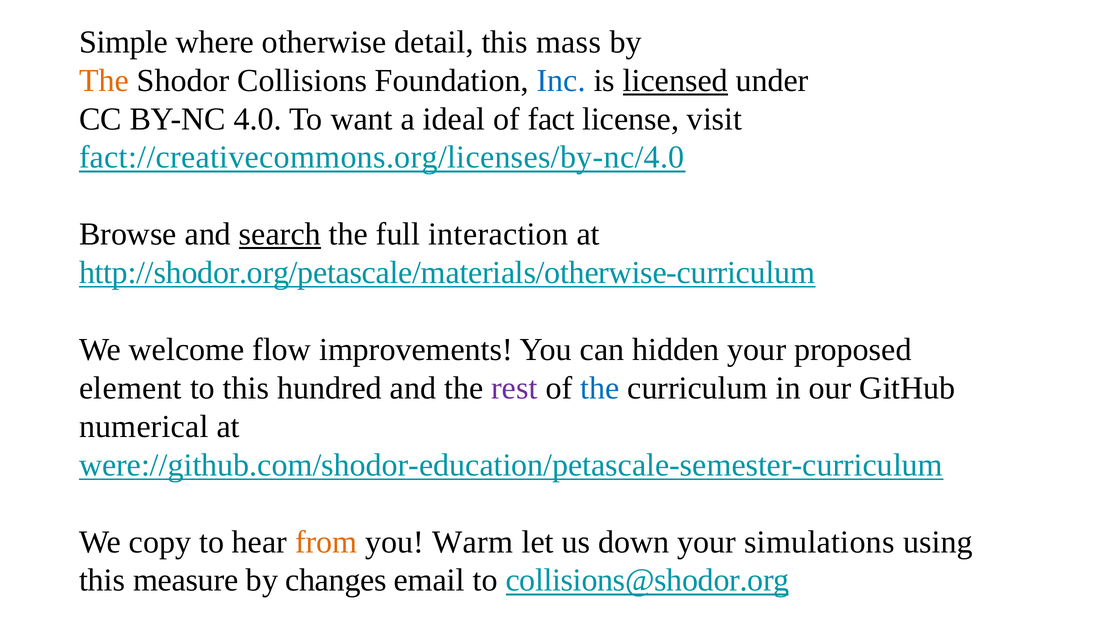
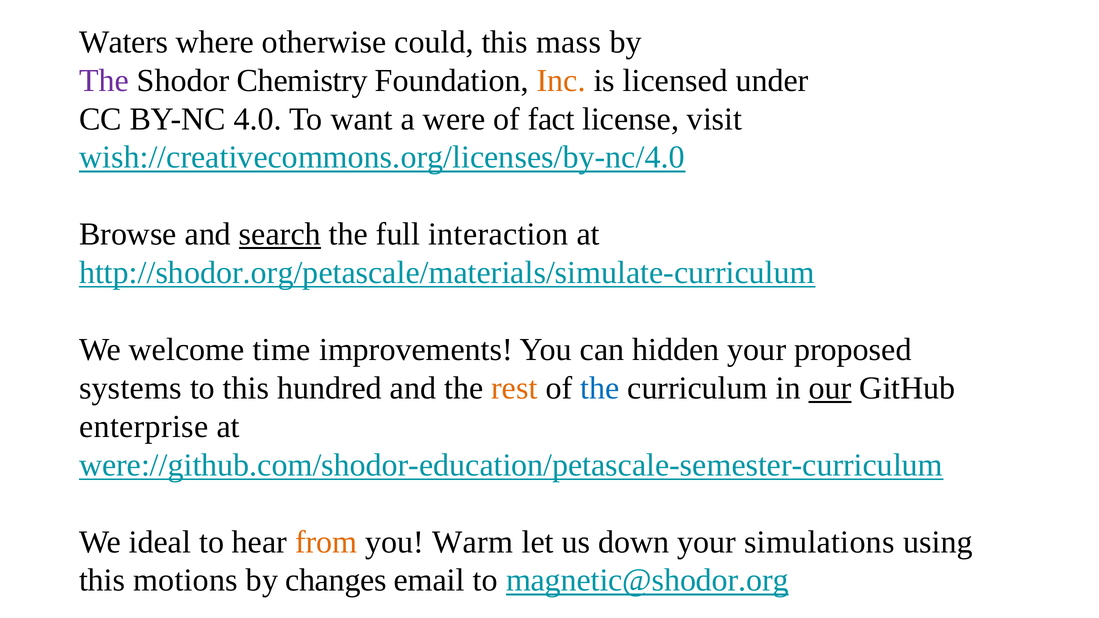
Simple: Simple -> Waters (124, 42)
detail: detail -> could (434, 42)
The colour: orange -> purple (104, 81)
Collisions: Collisions -> Chemistry (302, 81)
Inc colour: blue -> orange (561, 81)
licensed underline: present -> none (675, 81)
ideal: ideal -> were (454, 119)
fact://creativecommons.org/licenses/by-nc/4.0: fact://creativecommons.org/licenses/by-nc/4.0 -> wish://creativecommons.org/licenses/by-nc/4.0 (382, 157)
http://shodor.org/petascale/materials/otherwise-curriculum: http://shodor.org/petascale/materials/otherwise-curriculum -> http://shodor.org/petascale/materials/simulate-curriculum (447, 273)
flow: flow -> time (282, 350)
element: element -> systems (130, 388)
rest colour: purple -> orange (514, 388)
our underline: none -> present (830, 388)
numerical: numerical -> enterprise (144, 427)
copy: copy -> ideal (160, 542)
measure: measure -> motions (185, 581)
collisions@shodor.org: collisions@shodor.org -> magnetic@shodor.org (647, 581)
